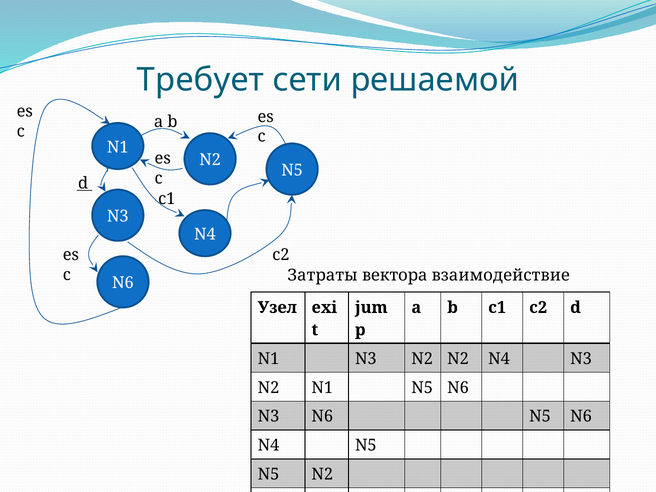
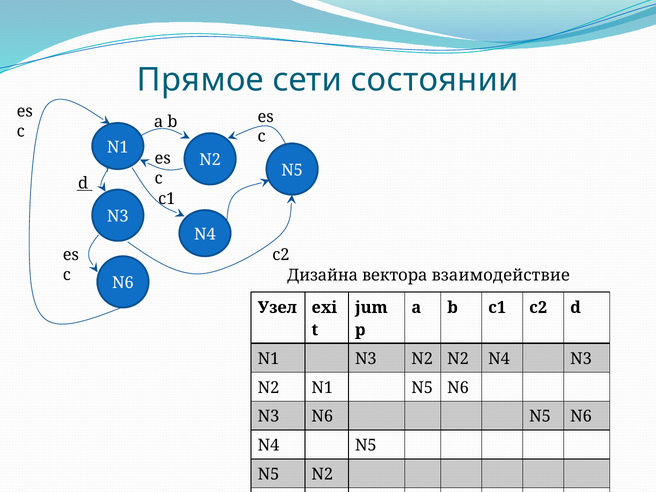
Требует: Требует -> Прямое (200, 80)
решаемой: решаемой -> состоянии (435, 80)
Затраты: Затраты -> Дизайна (323, 276)
